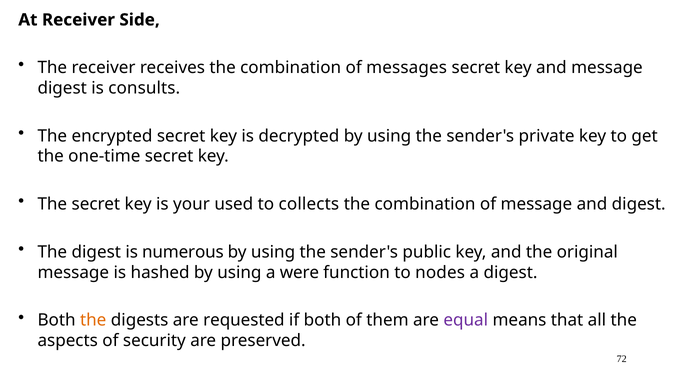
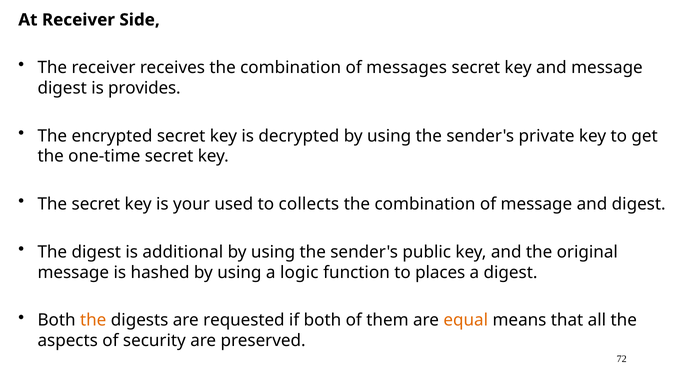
consults: consults -> provides (144, 88)
numerous: numerous -> additional (183, 252)
were: were -> logic (299, 273)
nodes: nodes -> places (440, 273)
equal colour: purple -> orange (466, 320)
